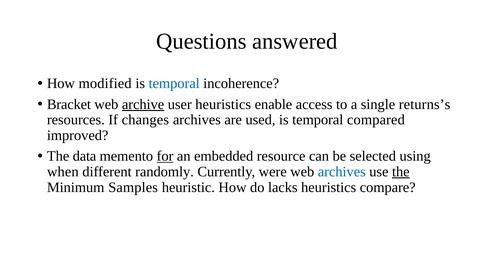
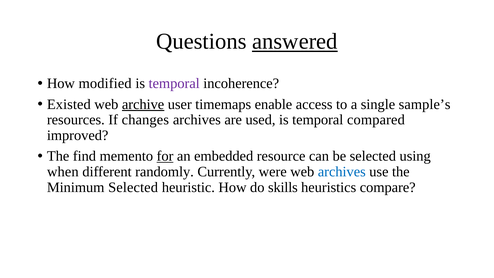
answered underline: none -> present (295, 41)
temporal colour: blue -> purple (174, 84)
Bracket: Bracket -> Existed (69, 104)
user heuristics: heuristics -> timemaps (223, 104)
returns’s: returns’s -> sample’s (425, 104)
data: data -> find (84, 156)
the underline: present -> none (401, 172)
Minimum Samples: Samples -> Selected (133, 187)
lacks: lacks -> skills (283, 187)
